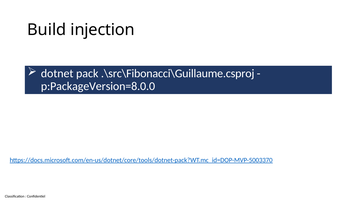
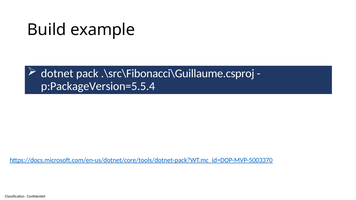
injection: injection -> example (103, 30)
p:PackageVersion=8.0.0: p:PackageVersion=8.0.0 -> p:PackageVersion=5.5.4 (98, 86)
